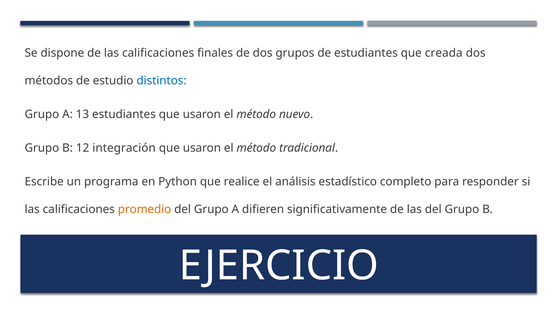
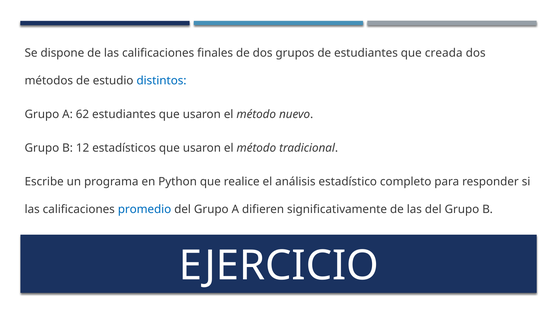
13: 13 -> 62 (82, 114)
integración: integración -> estadísticos (124, 148)
promedio colour: orange -> blue (145, 210)
